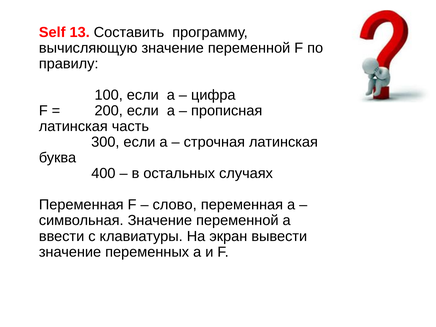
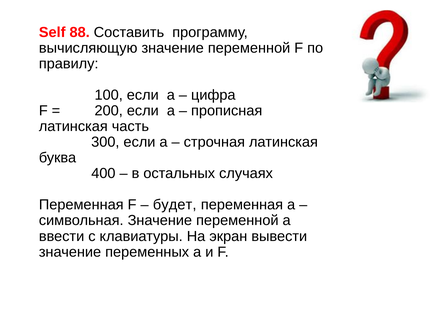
13: 13 -> 88 (80, 32)
слово: слово -> будет (175, 205)
